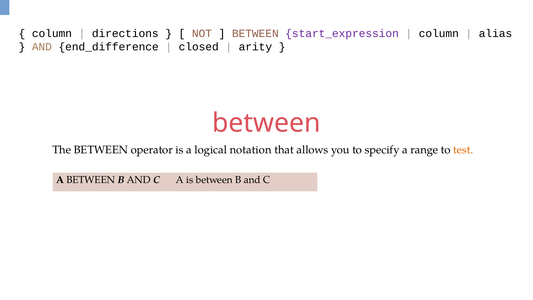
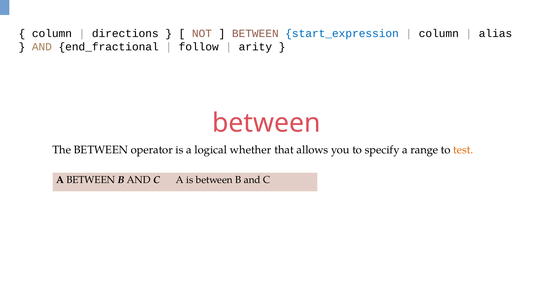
start_expression colour: purple -> blue (342, 33)
end_difference: end_difference -> end_fractional (109, 47)
closed: closed -> follow (199, 47)
notation: notation -> whether (251, 150)
